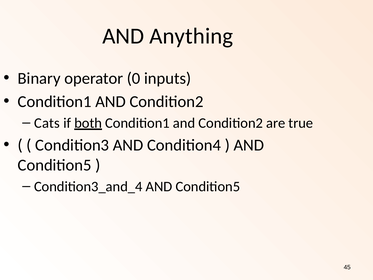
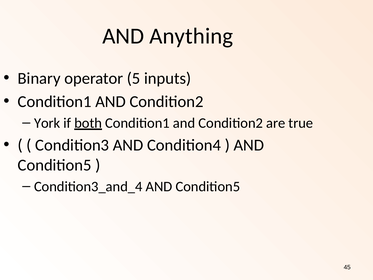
0: 0 -> 5 (134, 78)
Cats: Cats -> York (47, 123)
